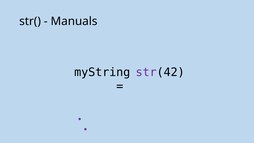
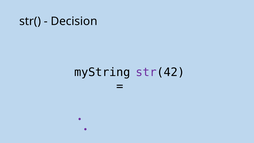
Manuals: Manuals -> Decision (74, 21)
